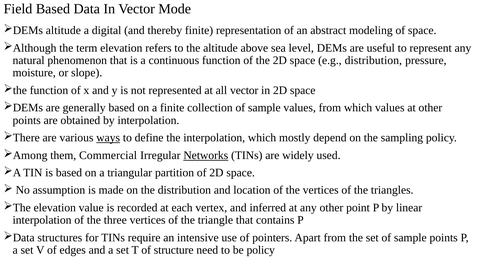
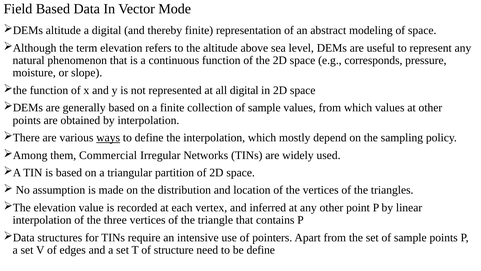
e.g distribution: distribution -> corresponds (373, 60)
all vector: vector -> digital (244, 90)
Networks underline: present -> none (206, 155)
be policy: policy -> define (261, 250)
